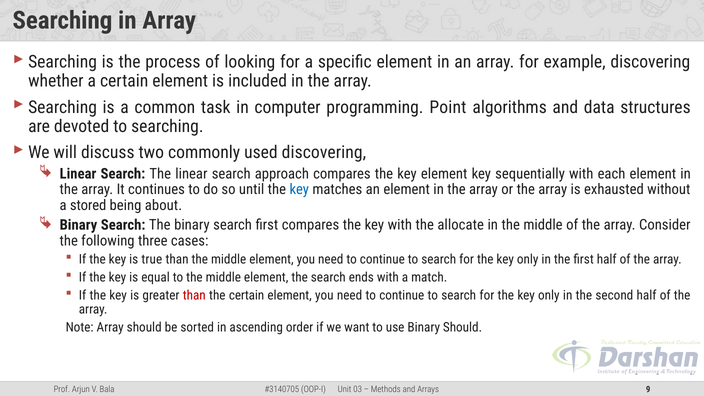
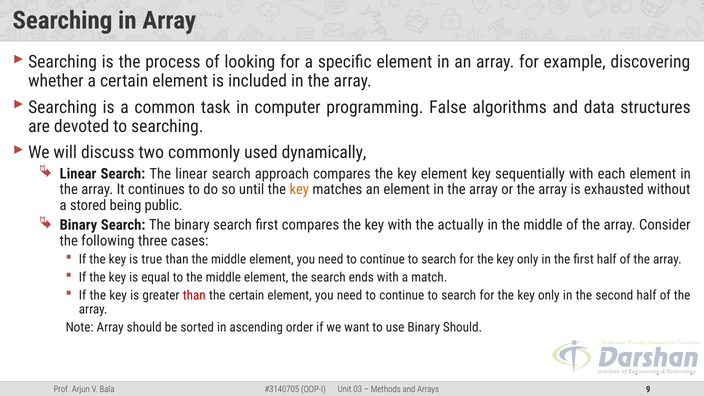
Point: Point -> False (448, 107)
used discovering: discovering -> dynamically (324, 153)
key colour: blue -> orange (299, 189)
about: about -> public (164, 205)
allocate: allocate -> actually (461, 225)
